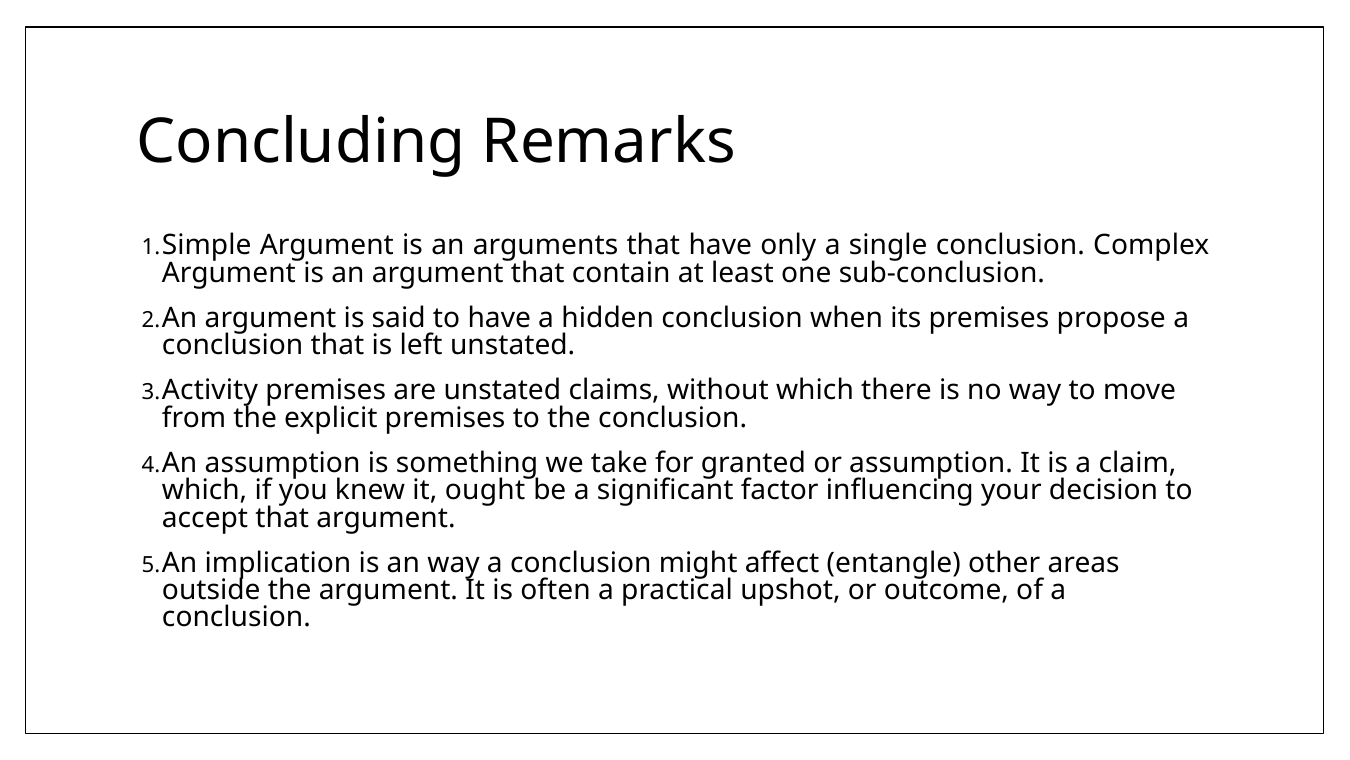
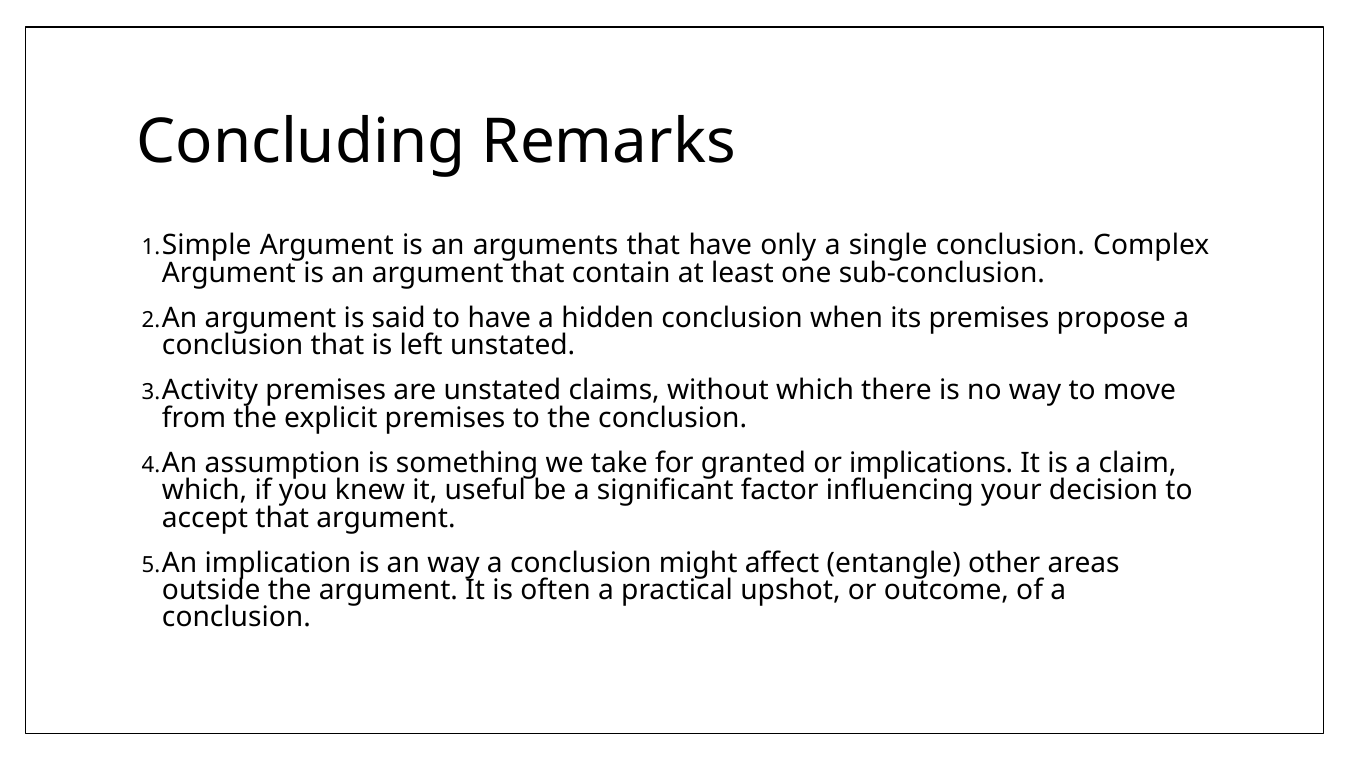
or assumption: assumption -> implications (931, 463)
ought: ought -> useful (485, 490)
